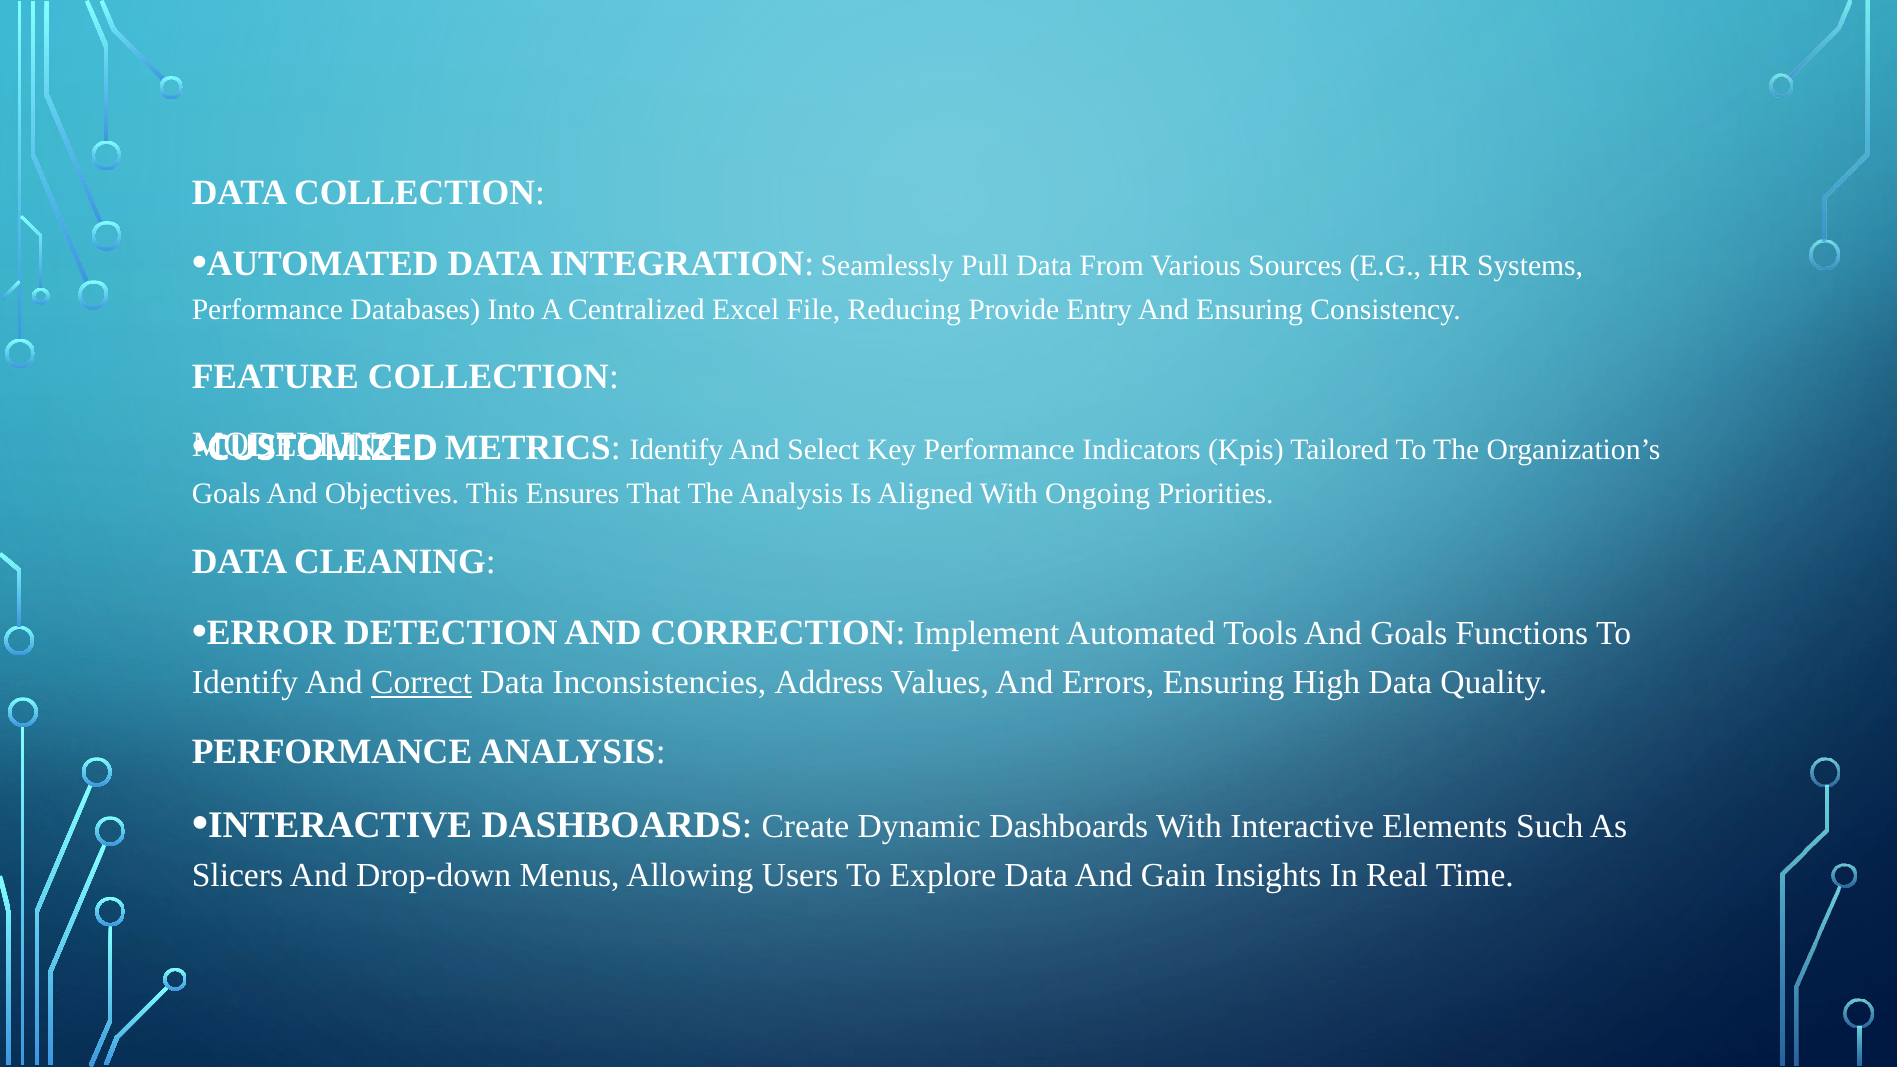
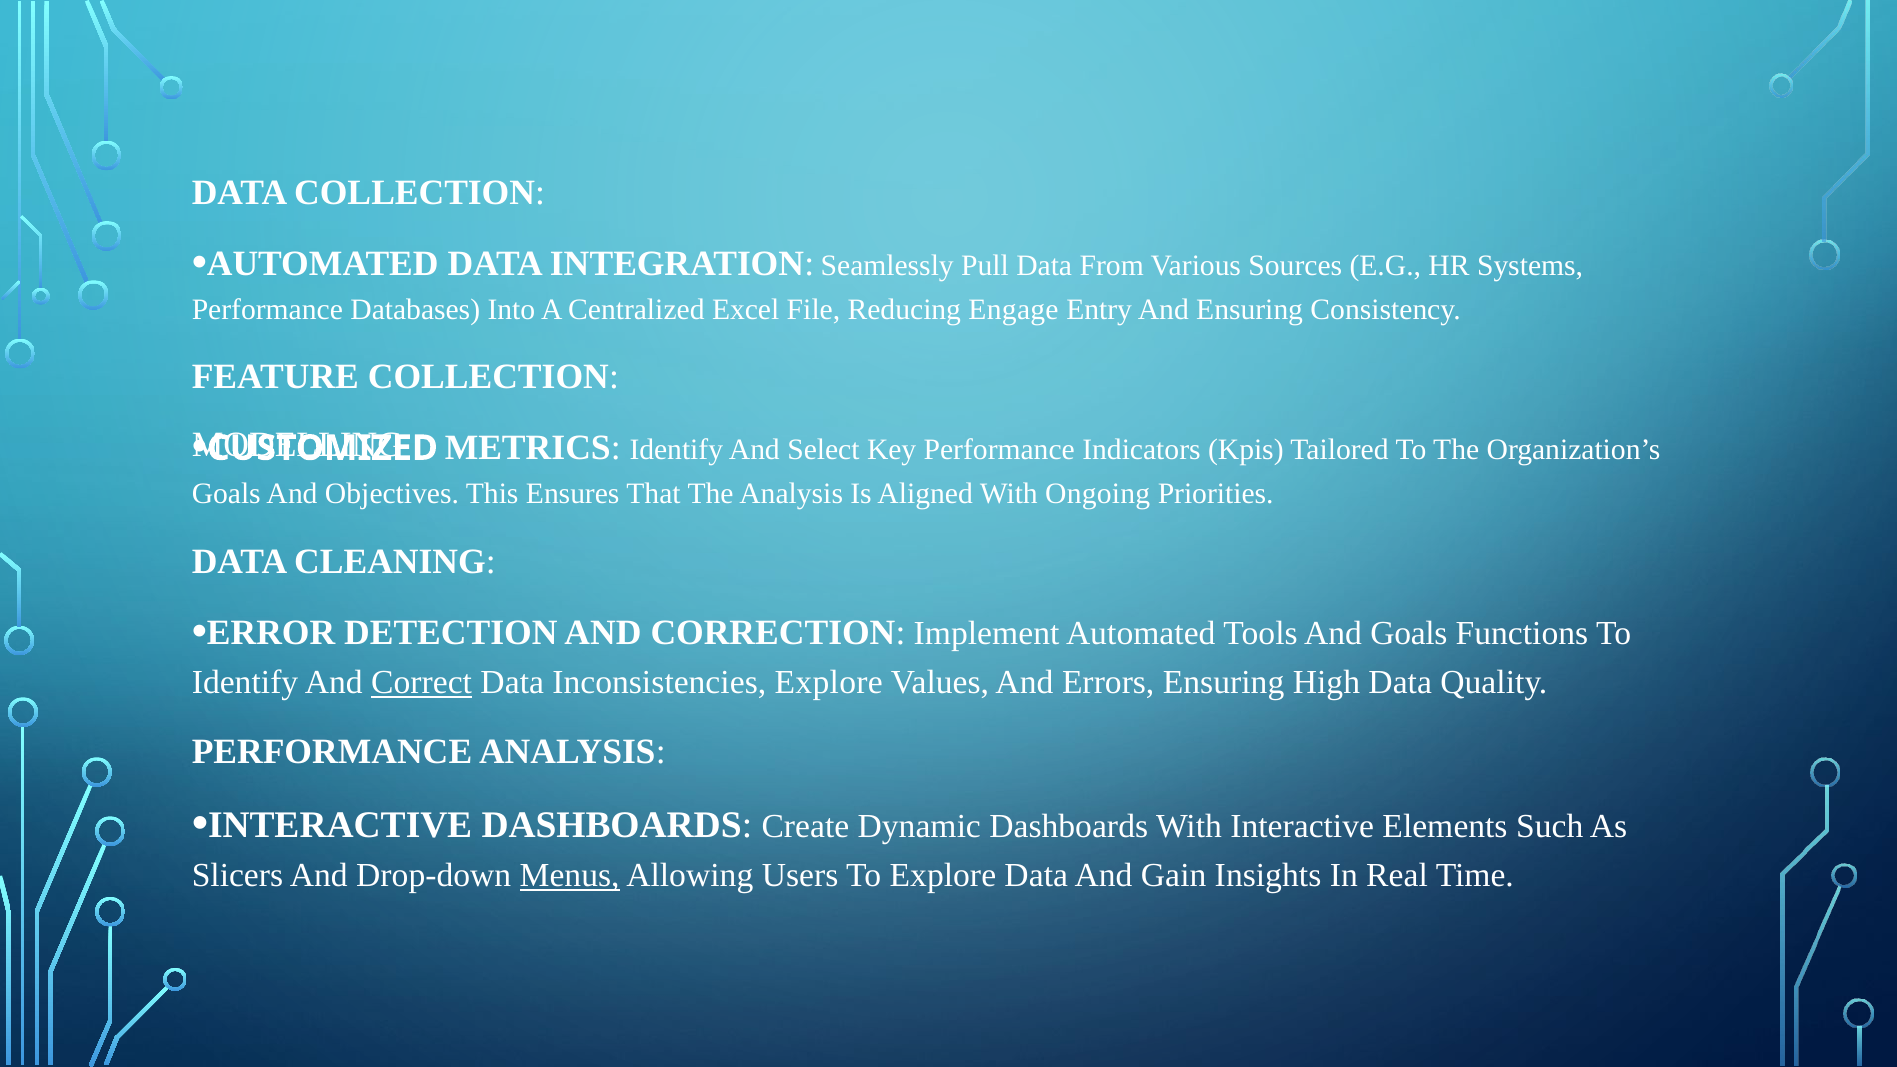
Provide: Provide -> Engage (1014, 309)
Inconsistencies Address: Address -> Explore (829, 682)
Menus underline: none -> present (570, 875)
